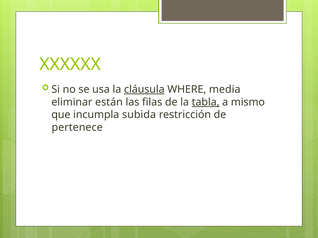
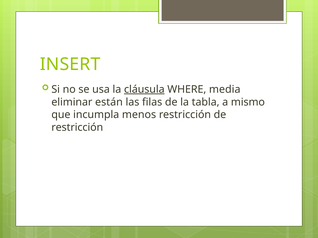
XXXXXX: XXXXXX -> INSERT (70, 65)
tabla underline: present -> none (206, 102)
subida: subida -> menos (139, 115)
pertenece: pertenece -> restricción (77, 128)
